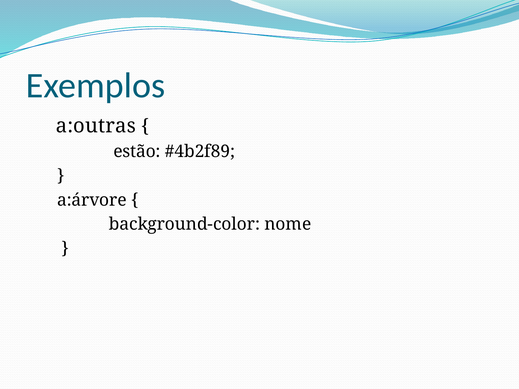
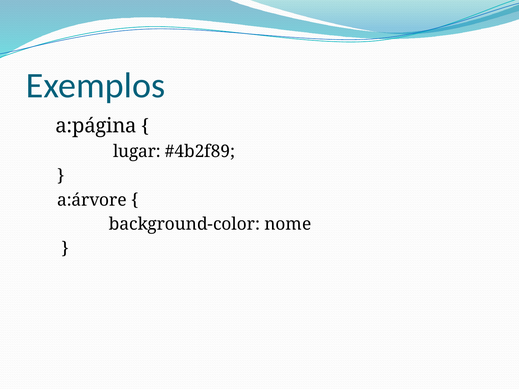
a:outras: a:outras -> a:página (96, 126)
estão: estão -> lugar (137, 152)
